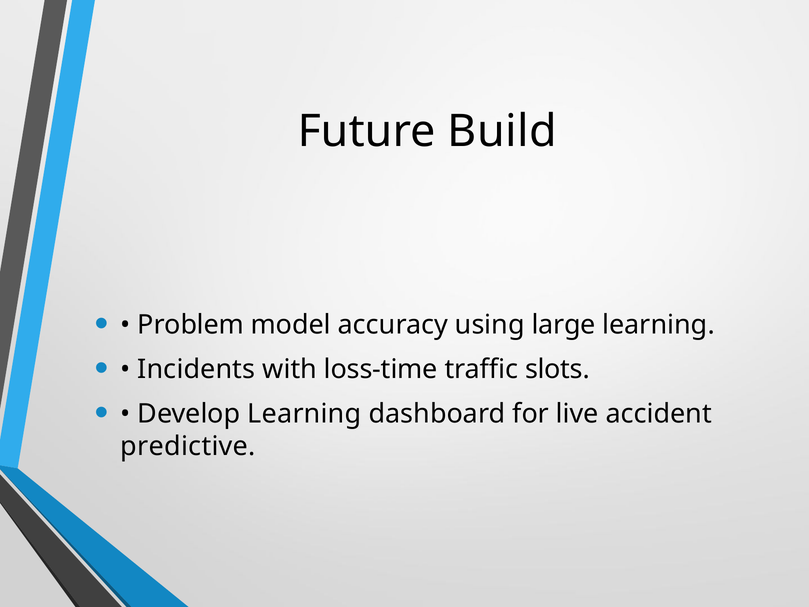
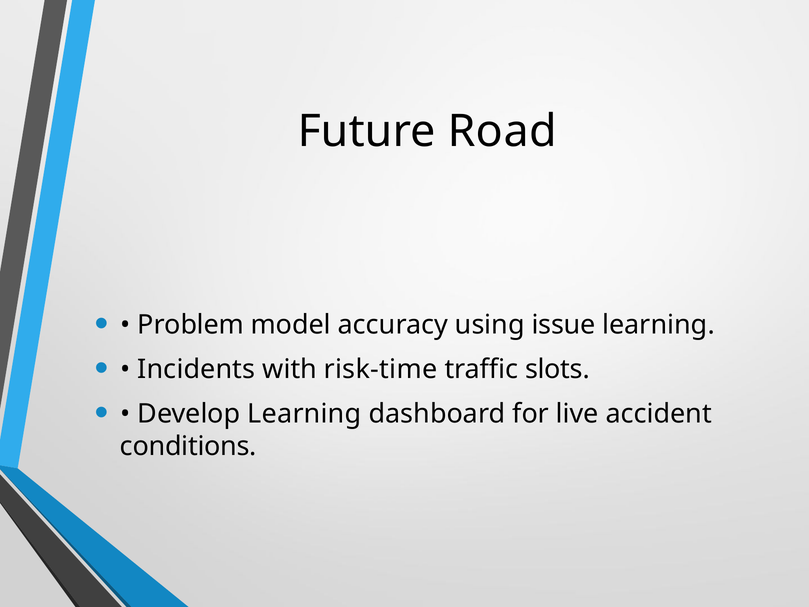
Build: Build -> Road (502, 131)
large: large -> issue (564, 325)
loss-time: loss-time -> risk-time (381, 369)
predictive: predictive -> conditions (188, 446)
